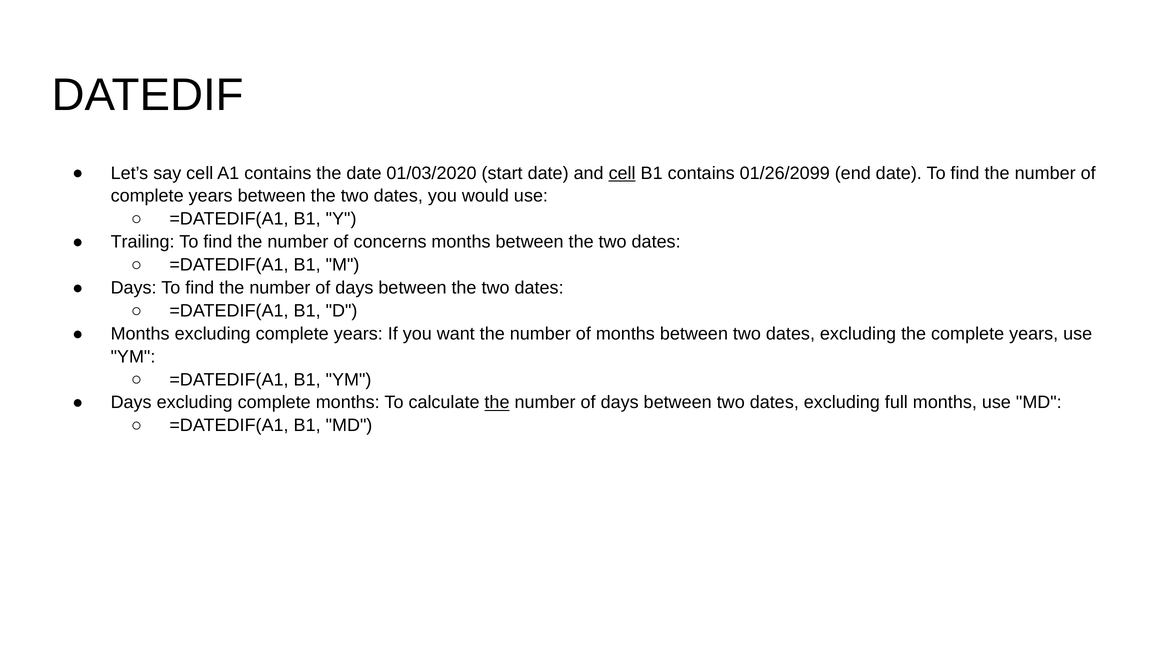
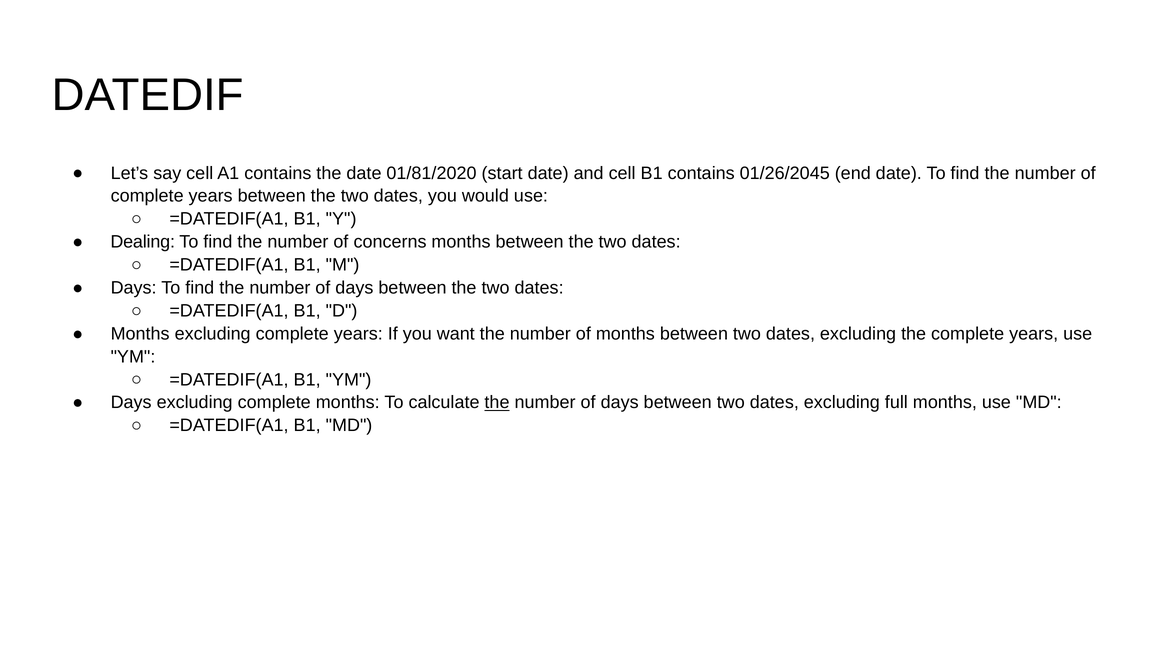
01/03/2020: 01/03/2020 -> 01/81/2020 (431, 173)
cell underline: present -> none (622, 173)
01/26/2099: 01/26/2099 -> 01/26/2045 (785, 173)
Trailing: Trailing -> Dealing (143, 242)
